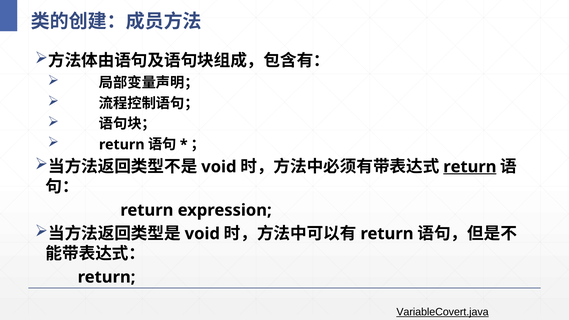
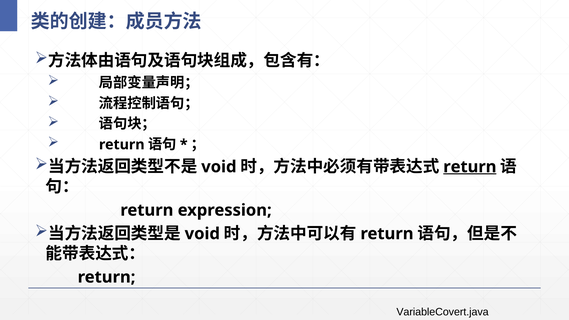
VariableCovert.java underline: present -> none (443, 312)
